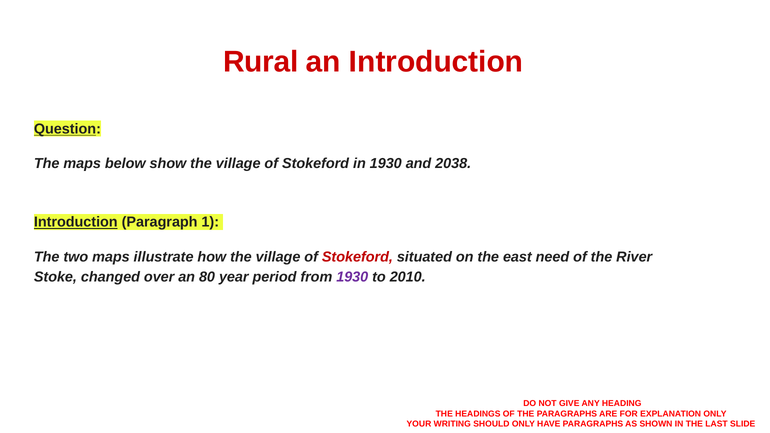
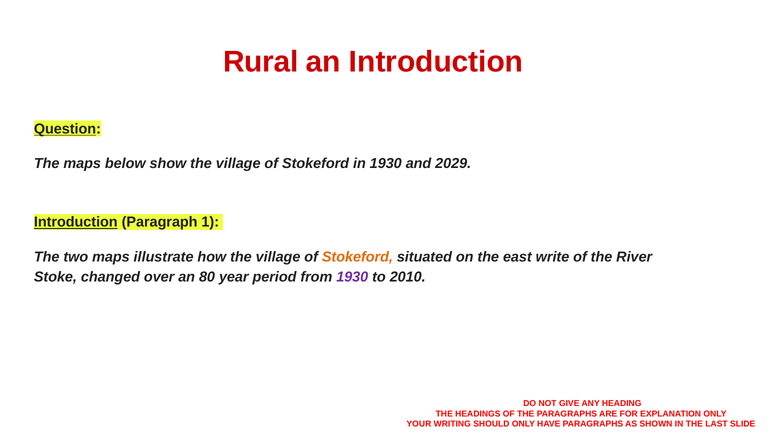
2038: 2038 -> 2029 (453, 164)
Stokeford colour: red -> orange (357, 257)
need: need -> write (553, 257)
